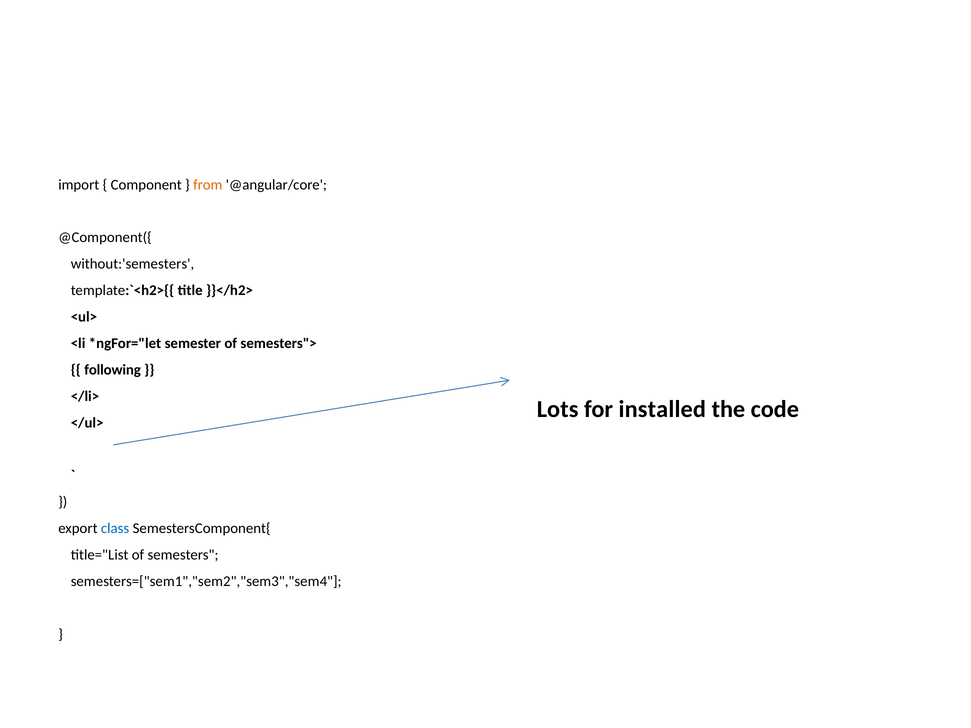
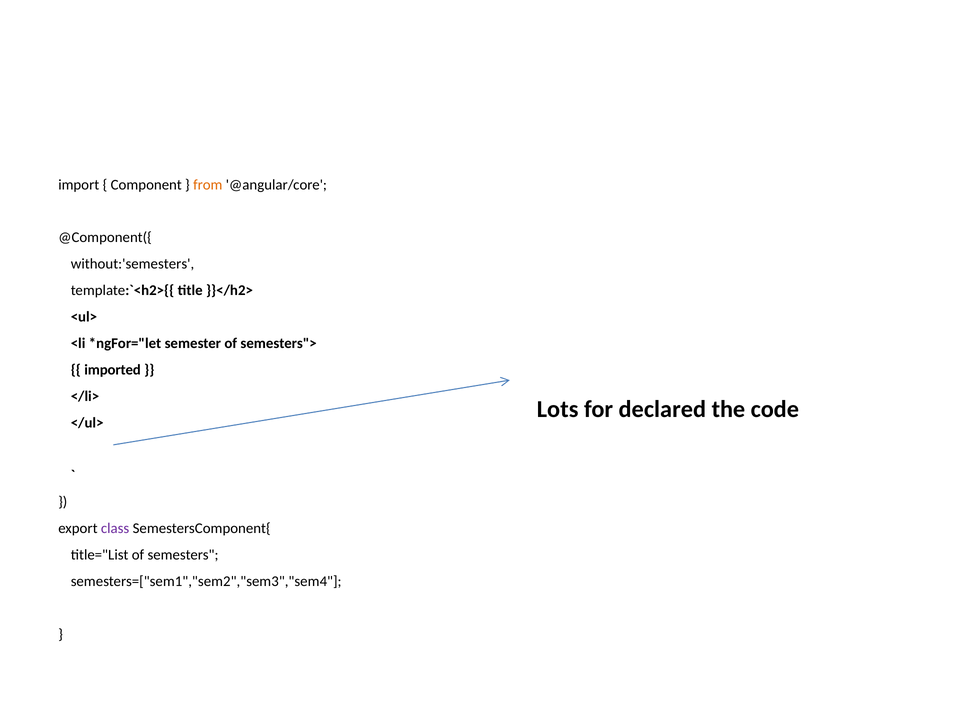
following: following -> imported (113, 370)
installed: installed -> declared (662, 409)
class colour: blue -> purple (115, 529)
